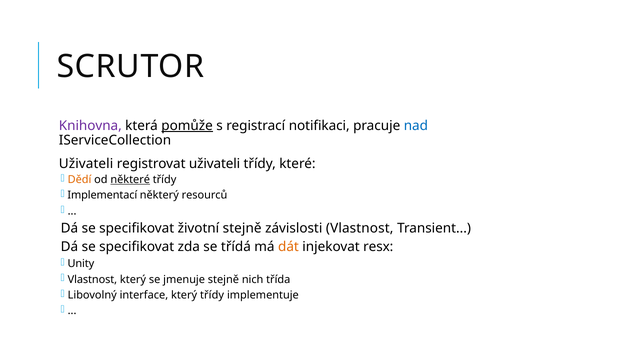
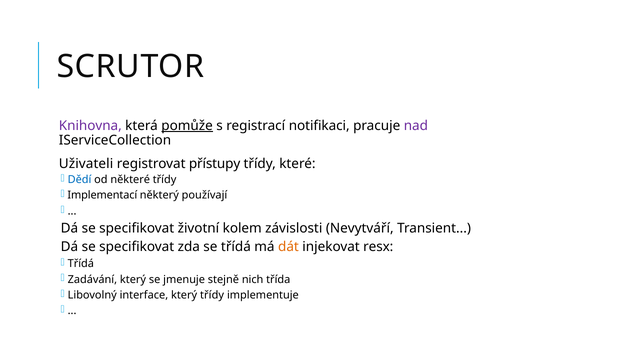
nad colour: blue -> purple (416, 125)
registrovat uživateli: uživateli -> přístupy (215, 164)
Dědí colour: orange -> blue (80, 179)
některé underline: present -> none (130, 179)
resourců: resourců -> používají (205, 195)
životní stejně: stejně -> kolem (242, 228)
závislosti Vlastnost: Vlastnost -> Nevytváří (360, 228)
Unity: Unity -> Třídá (81, 263)
Vlastnost: Vlastnost -> Zadávání (92, 279)
